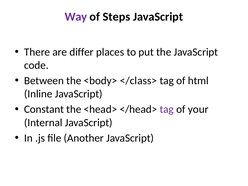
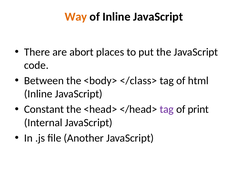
Way colour: purple -> orange (76, 17)
of Steps: Steps -> Inline (117, 17)
differ: differ -> abort (82, 52)
your: your -> print (198, 109)
